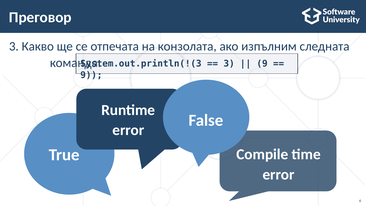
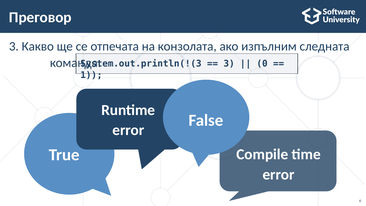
9: 9 -> 0 (262, 63)
9: 9 -> 1 (91, 75)
